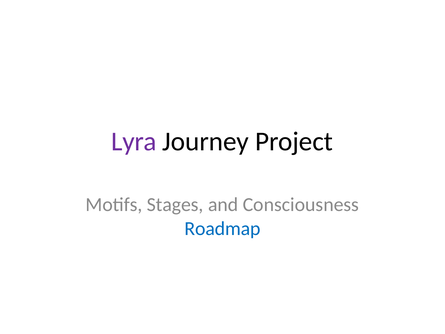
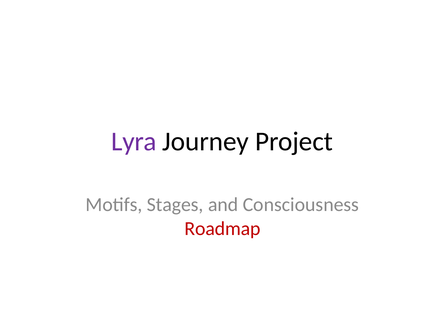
Roadmap colour: blue -> red (222, 228)
